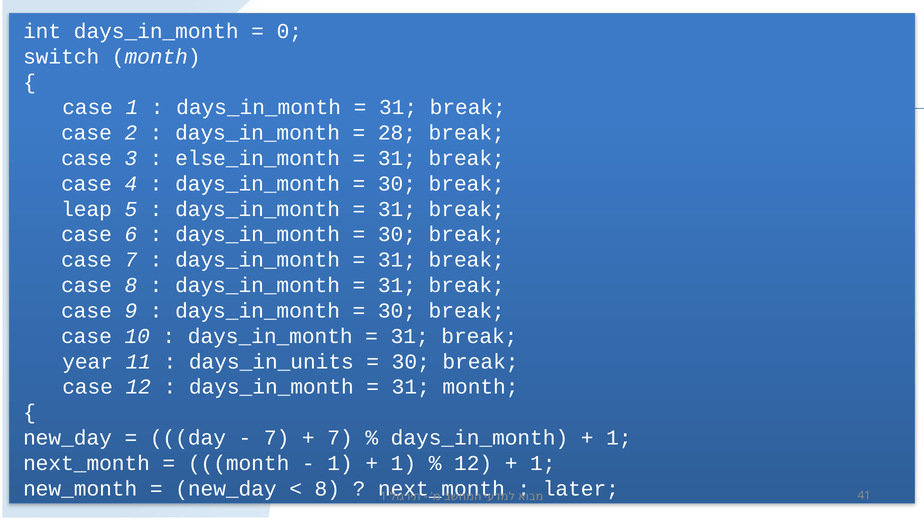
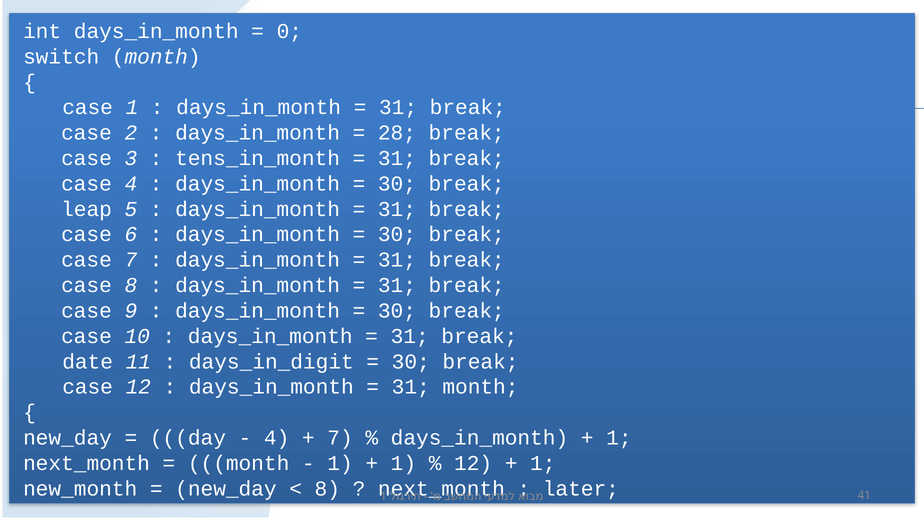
else_in_month: else_in_month -> tens_in_month (258, 158)
year: year -> date (88, 361)
days_in_units: days_in_units -> days_in_digit (271, 361)
7: 7 -> 4 (277, 438)
